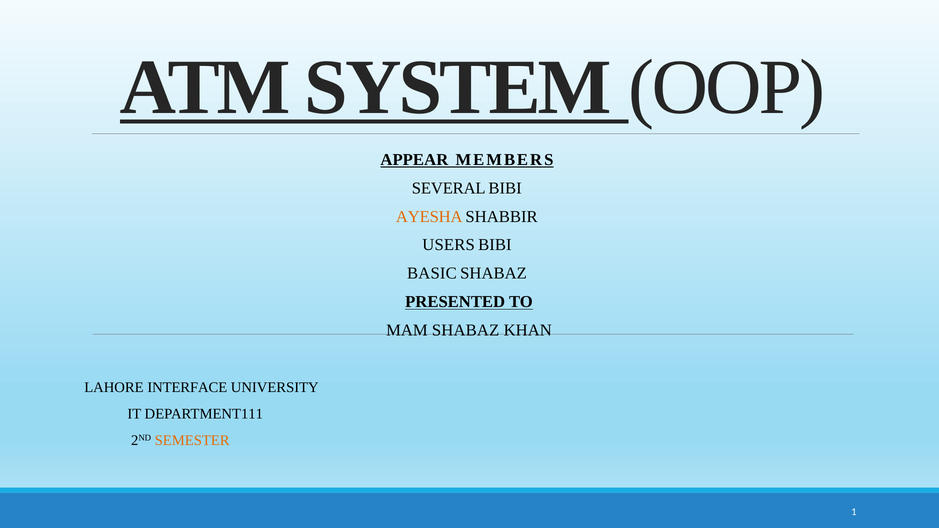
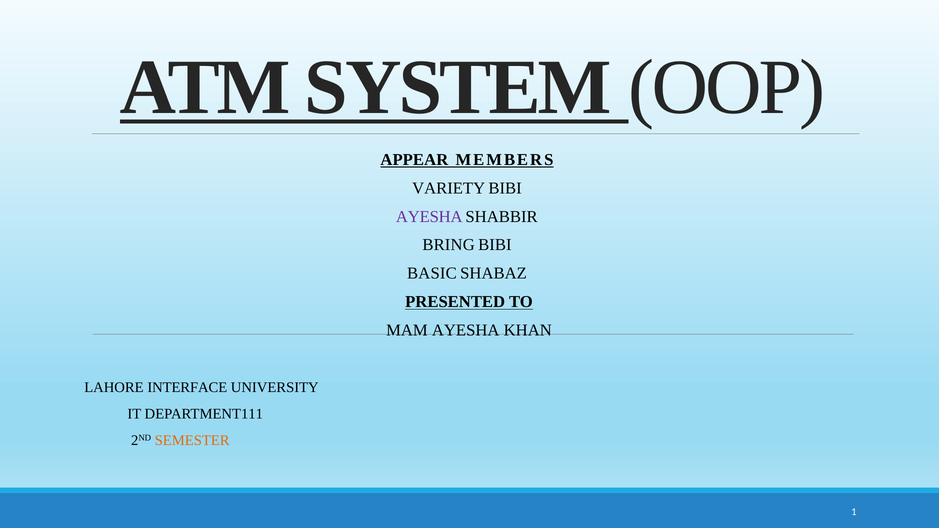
SEVERAL: SEVERAL -> VARIETY (449, 188)
AYESHA colour: orange -> purple (429, 217)
USERS: USERS -> BRING (449, 245)
MAM SHABAZ: SHABAZ -> AYESHA (466, 330)
